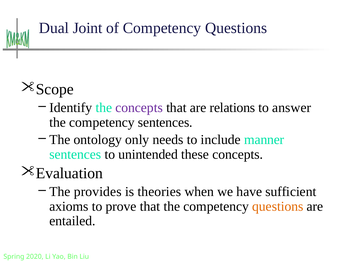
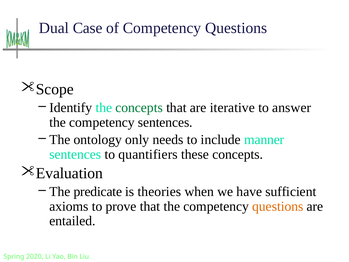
Joint: Joint -> Case (88, 28)
concepts colour: purple -> green (139, 107)
relations: relations -> iterative (232, 107)
unintended: unintended -> quantifiers (148, 154)
provides: provides -> predicate (98, 191)
